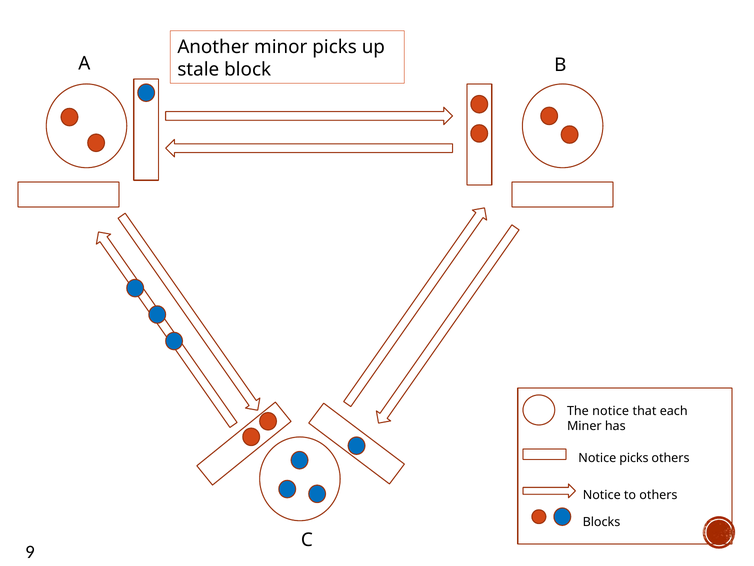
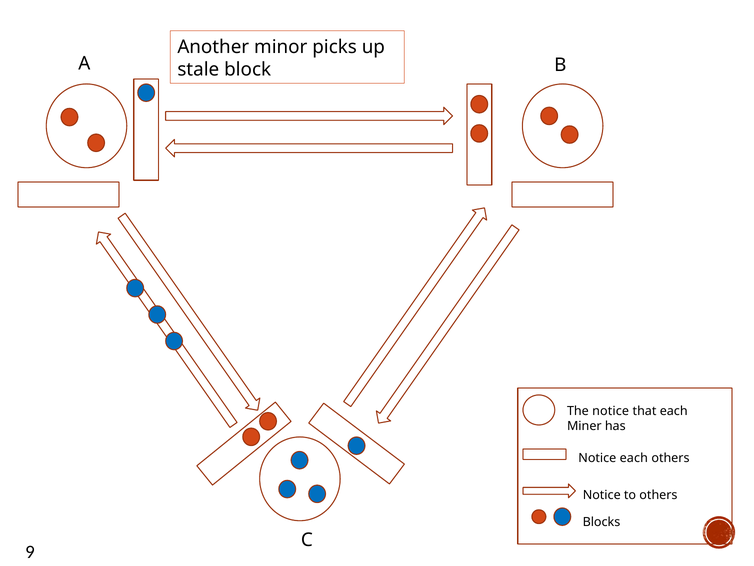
Notice picks: picks -> each (634, 458)
